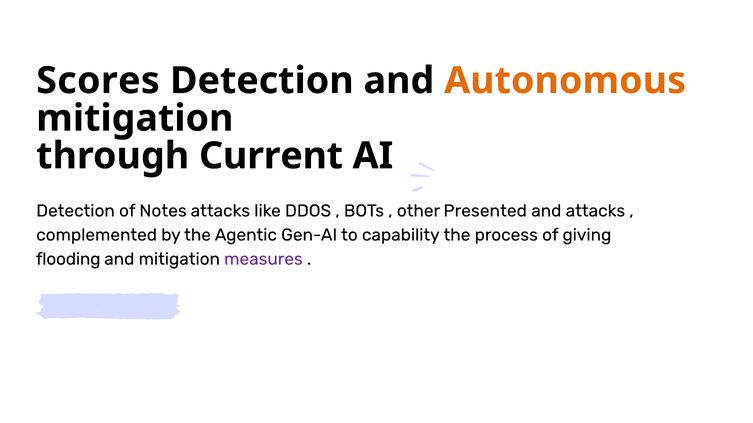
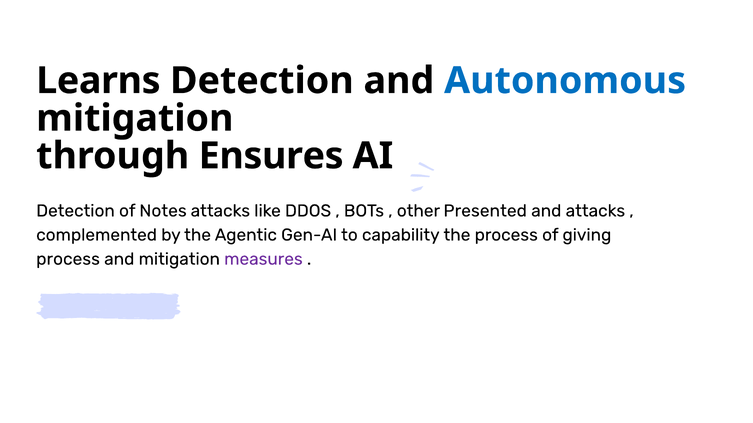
Scores: Scores -> Learns (98, 81)
Autonomous colour: orange -> blue (565, 81)
Current: Current -> Ensures (271, 156)
flooding: flooding -> process (68, 259)
